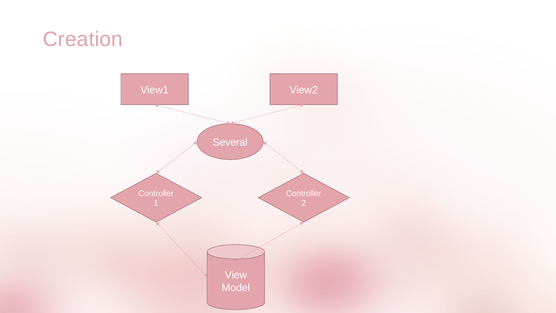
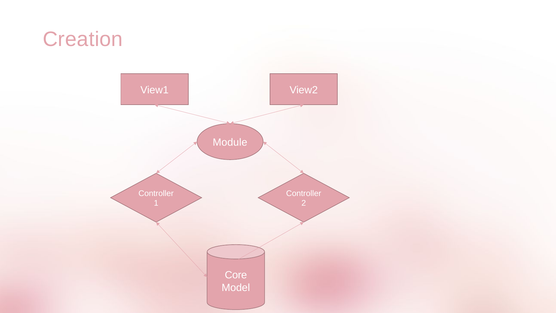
Several: Several -> Module (230, 142)
View: View -> Core (236, 275)
